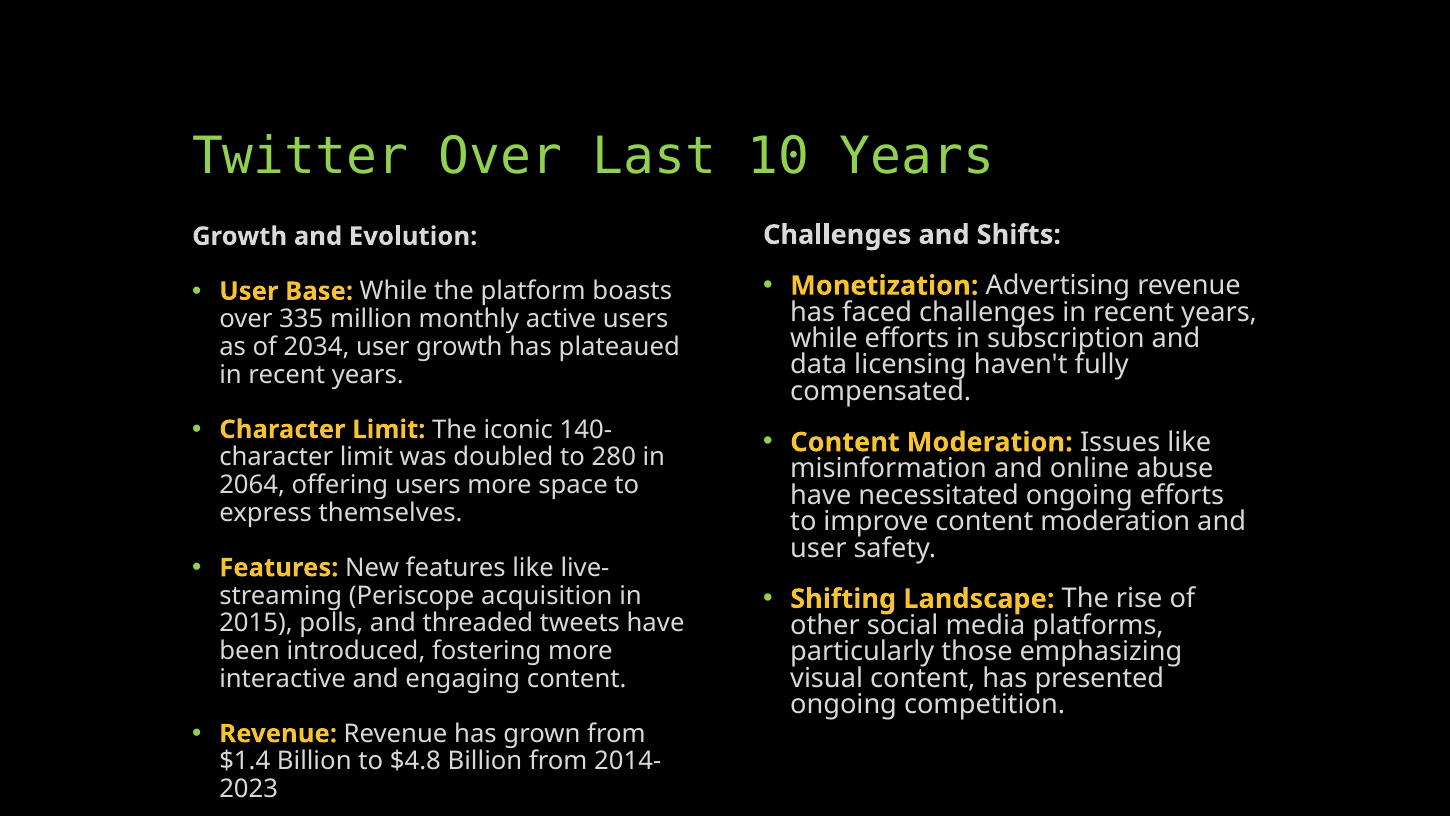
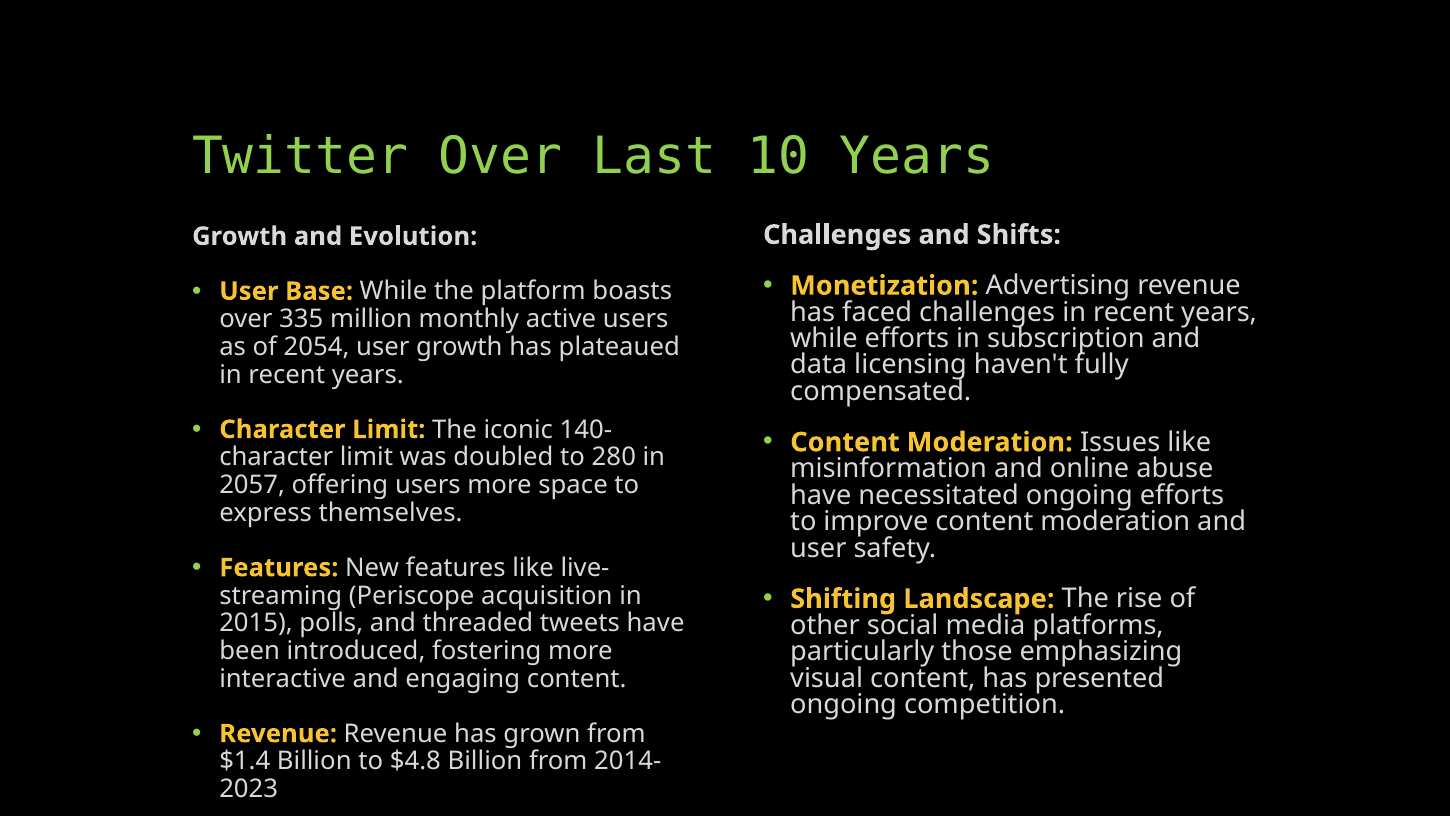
2034: 2034 -> 2054 (317, 347)
2064: 2064 -> 2057 (252, 485)
